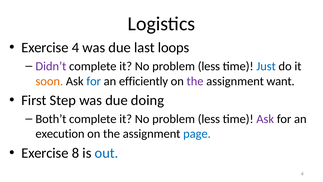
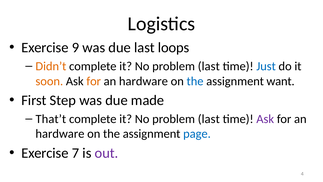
Exercise 4: 4 -> 9 (75, 48)
Didn’t colour: purple -> orange (51, 66)
less: less -> last (209, 66)
for colour: blue -> orange (94, 81)
efficiently: efficiently -> hardware (143, 81)
the colour: purple -> blue (195, 81)
doing: doing -> made (148, 100)
Both’t: Both’t -> That’t (51, 119)
less: less -> last (209, 119)
execution: execution -> hardware (60, 134)
8: 8 -> 7 (75, 153)
out colour: blue -> purple (107, 153)
